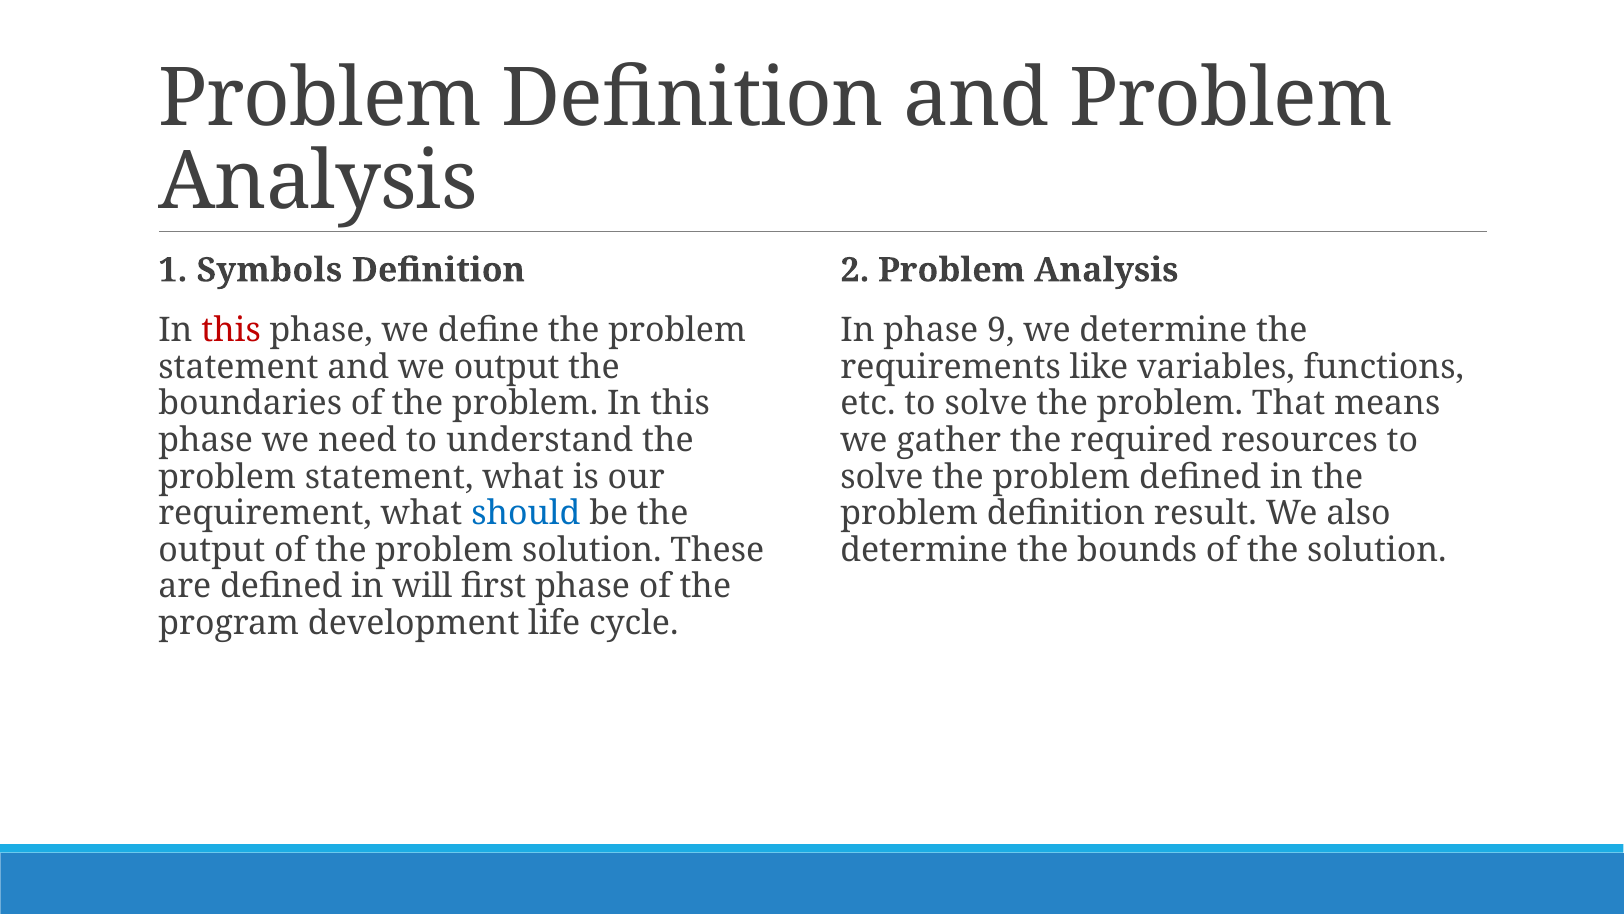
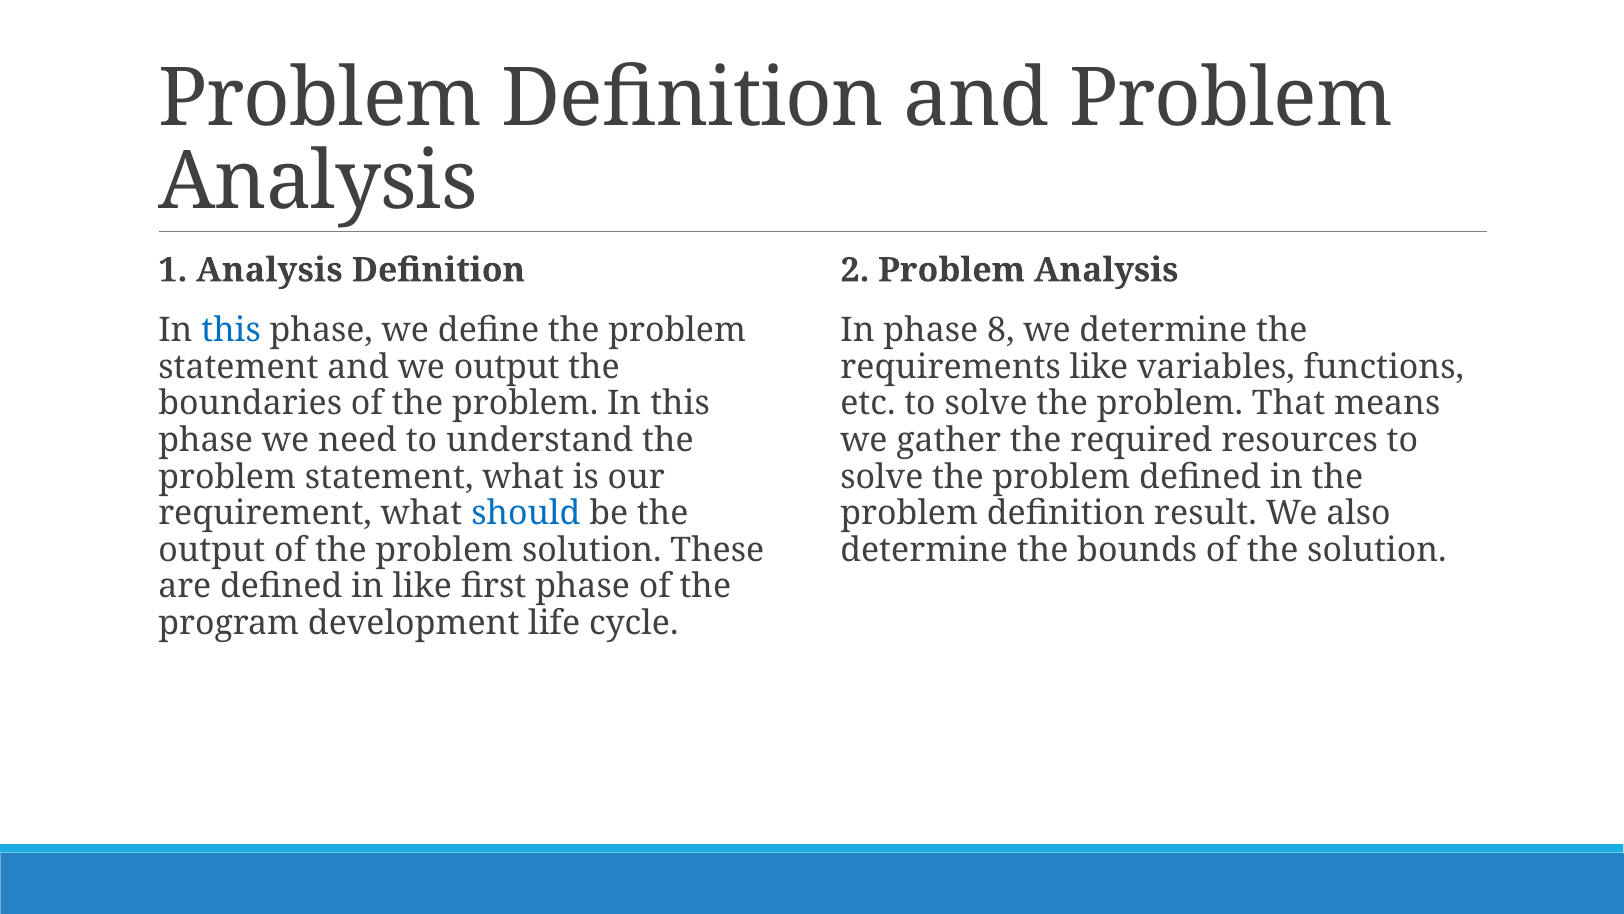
1 Symbols: Symbols -> Analysis (269, 270)
this colour: red -> blue (231, 330)
9: 9 -> 8 (1001, 330)
in will: will -> like (422, 586)
